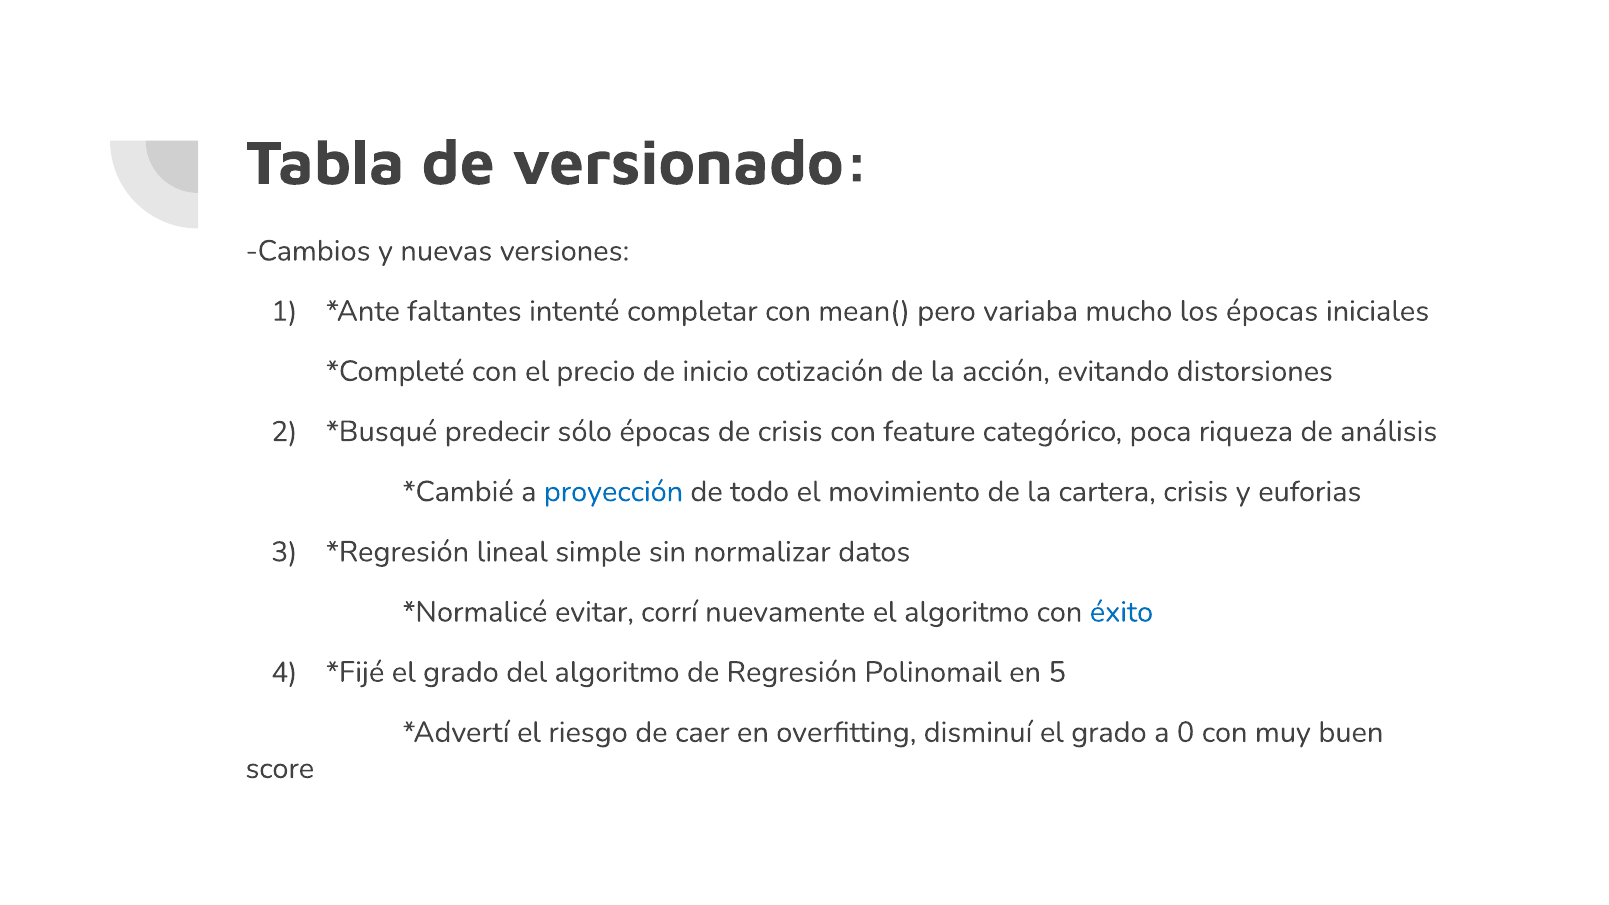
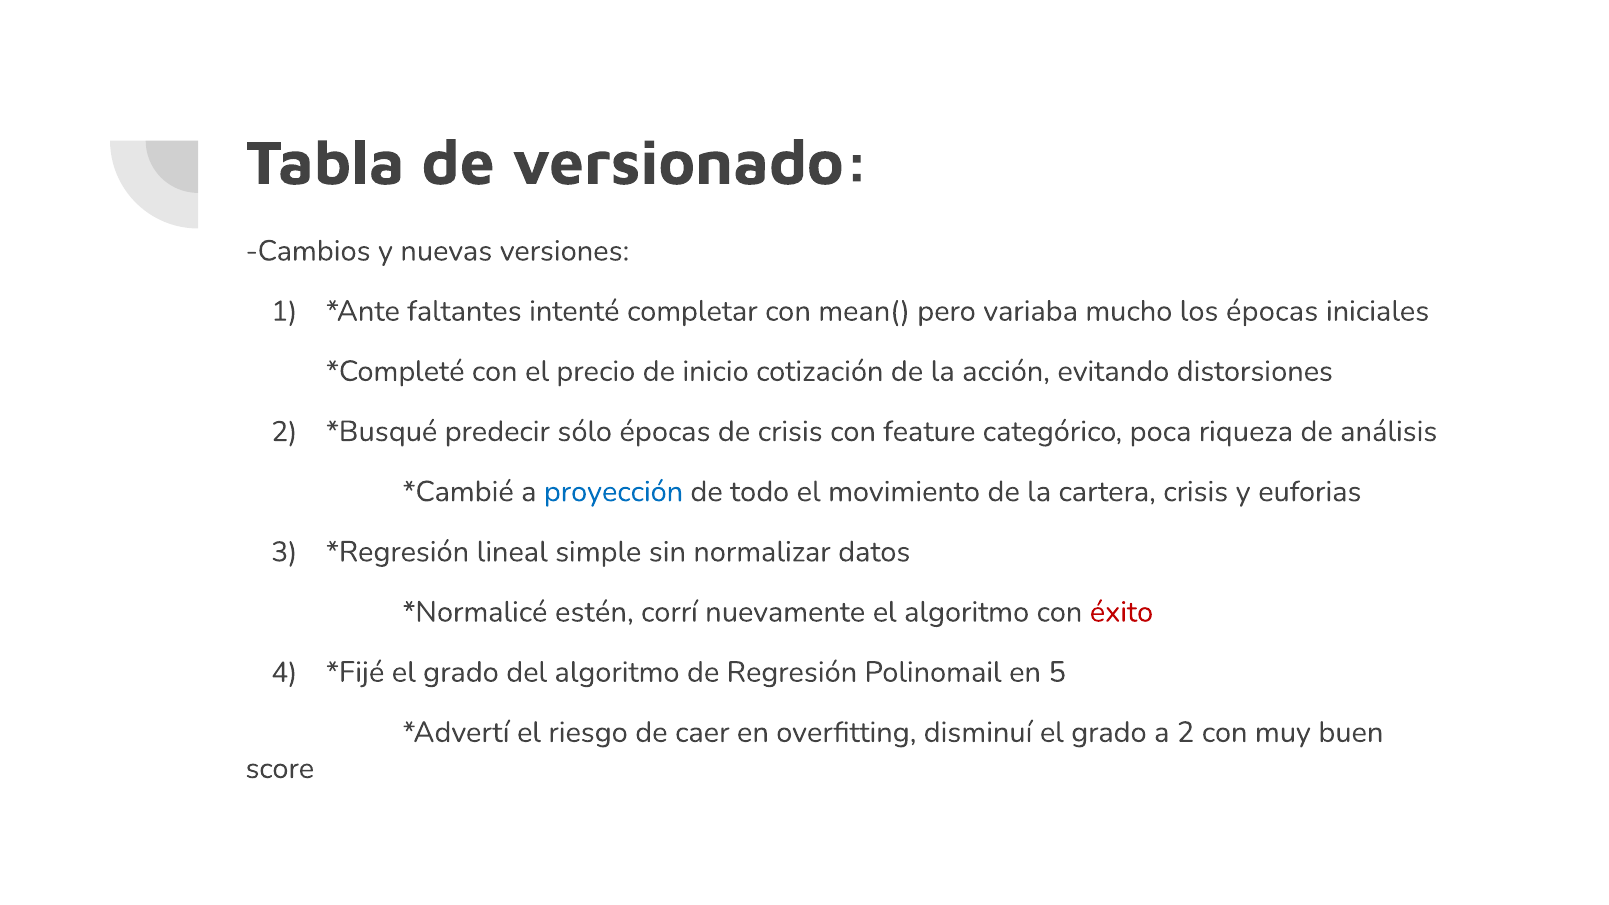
evitar: evitar -> estén (594, 612)
éxito colour: blue -> red (1121, 612)
a 0: 0 -> 2 (1186, 732)
